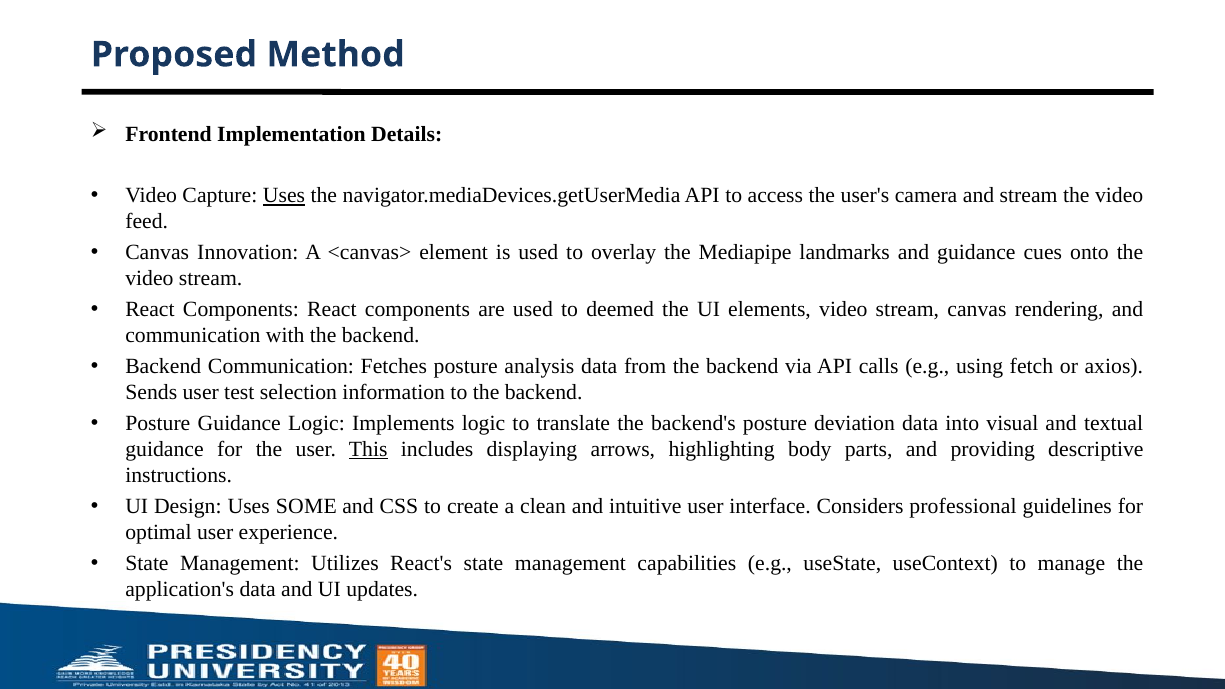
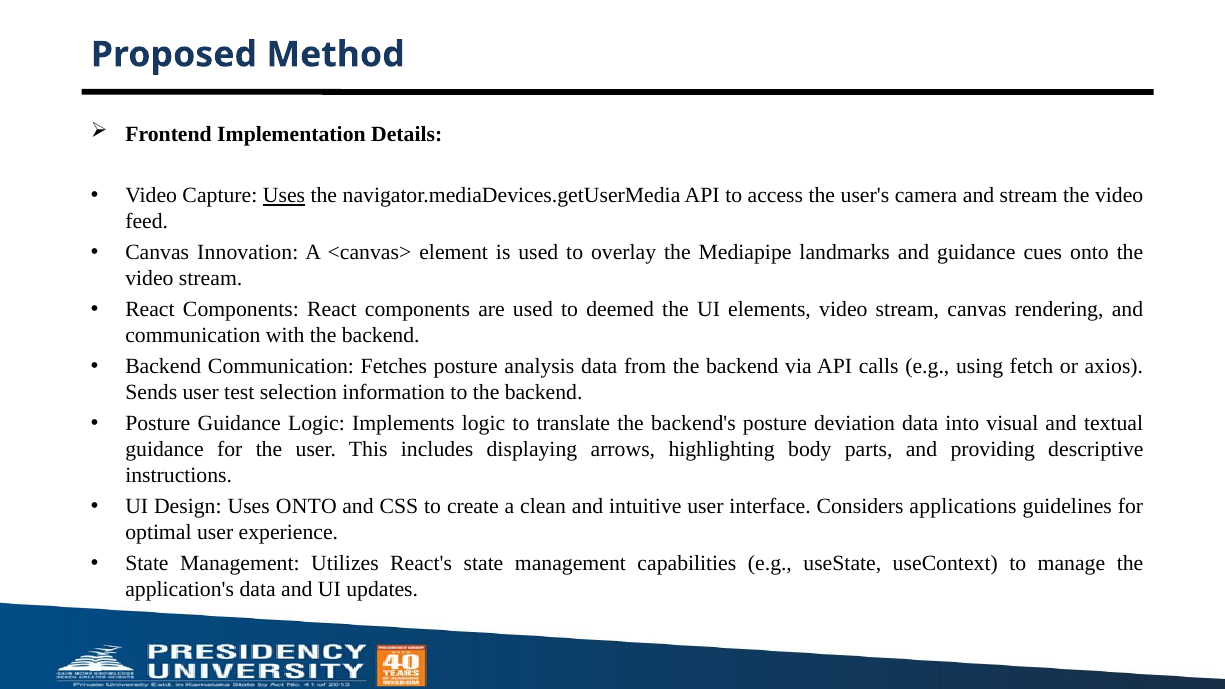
This underline: present -> none (368, 450)
Uses SOME: SOME -> ONTO (306, 506)
professional: professional -> applications (963, 506)
